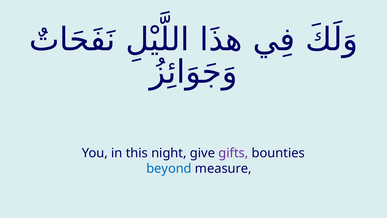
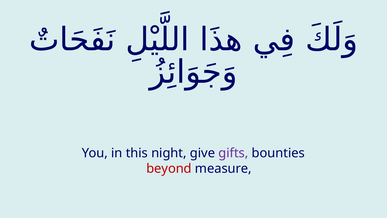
beyond colour: blue -> red (169, 168)
